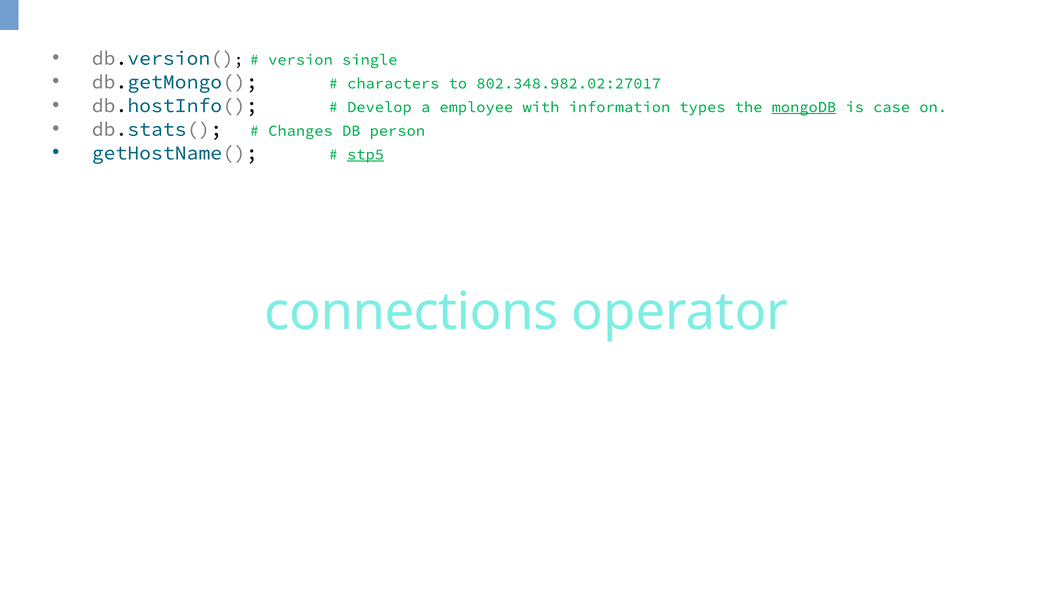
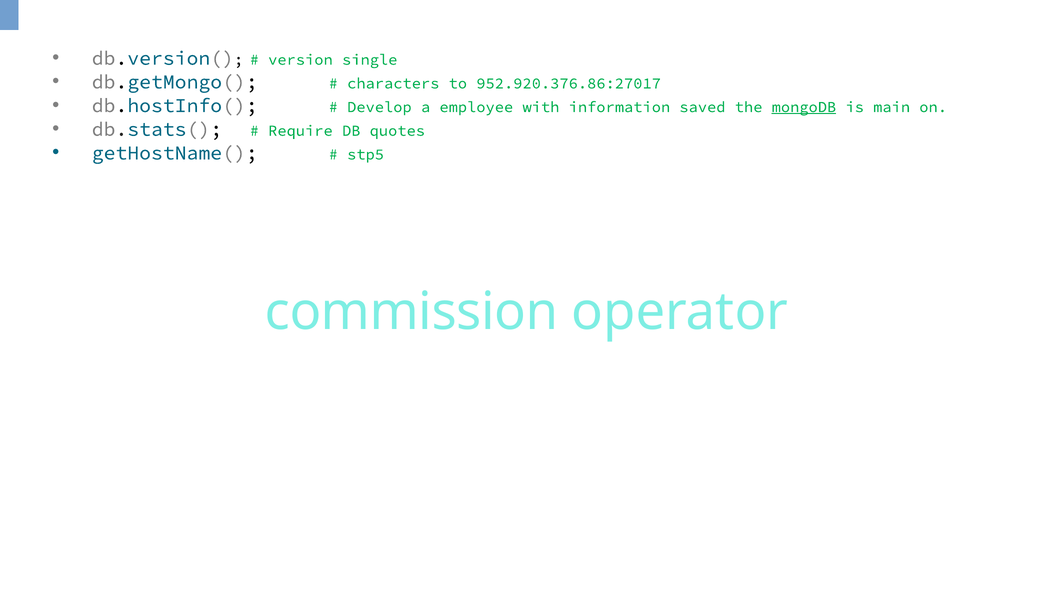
802.348.982.02:27017: 802.348.982.02:27017 -> 952.920.376.86:27017 (569, 83)
types: types -> saved (702, 107)
case: case -> main (892, 107)
Changes: Changes -> Require (300, 131)
person: person -> quotes (397, 131)
stp5 underline: present -> none (366, 154)
connections: connections -> commission (411, 312)
